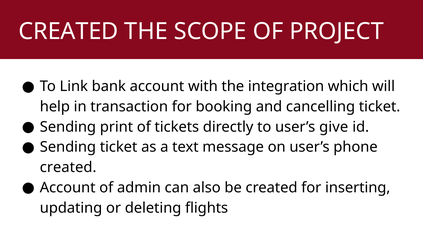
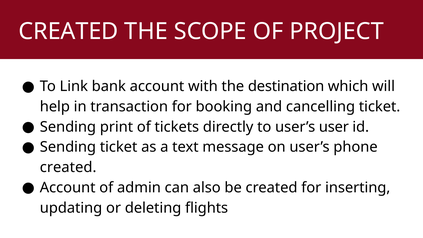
integration: integration -> destination (286, 86)
give: give -> user (334, 127)
